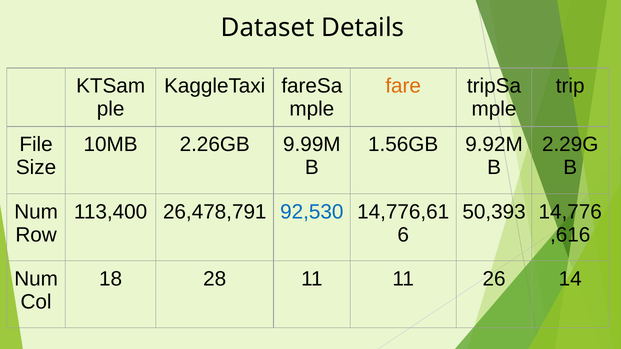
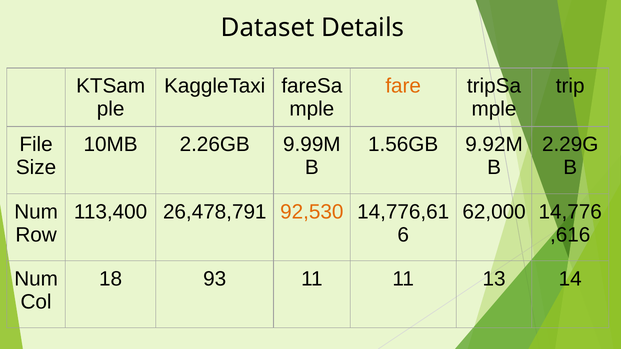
92,530 colour: blue -> orange (312, 212)
50,393: 50,393 -> 62,000 (494, 212)
28: 28 -> 93 (215, 279)
26: 26 -> 13 (494, 279)
